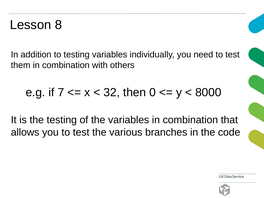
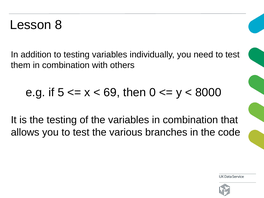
7: 7 -> 5 (61, 92)
32: 32 -> 69 (112, 92)
